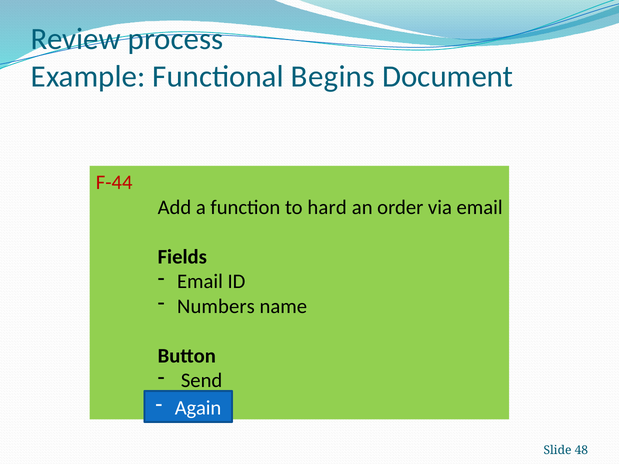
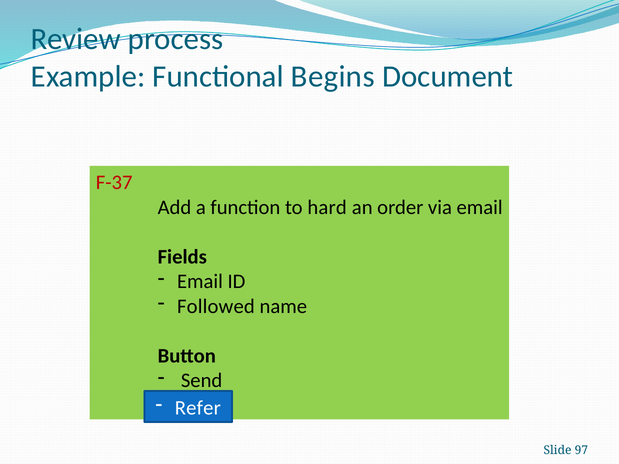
F-44: F-44 -> F-37 (114, 183)
Numbers: Numbers -> Followed (216, 307)
Again: Again -> Refer (198, 408)
48: 48 -> 97 (581, 451)
